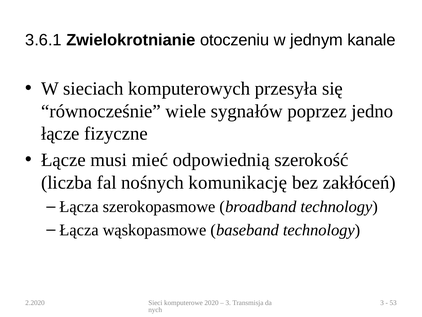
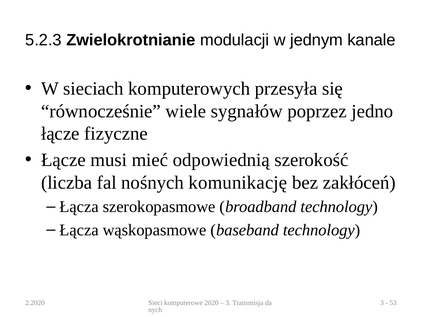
3.6.1: 3.6.1 -> 5.2.3 (44, 40)
otoczeniu: otoczeniu -> modulacji (235, 40)
